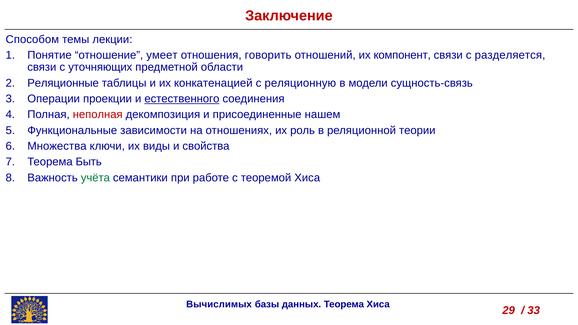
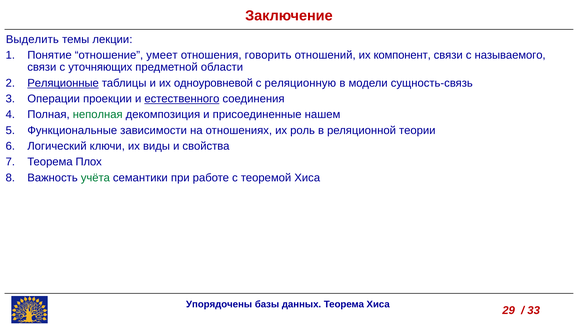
Способом: Способом -> Выделить (32, 39)
разделяется: разделяется -> называемого (510, 55)
Реляционные underline: none -> present (63, 83)
конкатенацией: конкатенацией -> одноуровневой (213, 83)
неполная colour: red -> green (98, 115)
Множества: Множества -> Логический (57, 146)
Быть: Быть -> Плох (89, 162)
Вычислимых: Вычислимых -> Упорядочены (219, 305)
